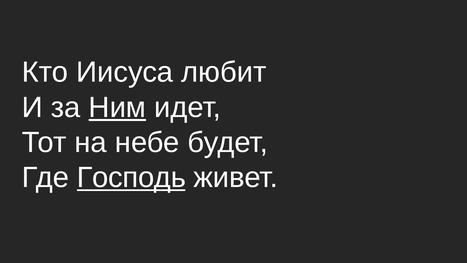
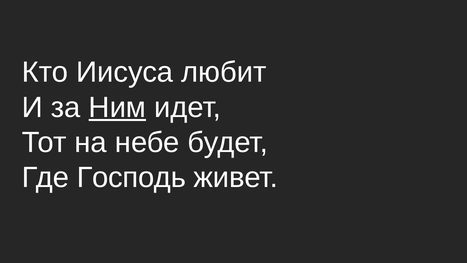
Господь underline: present -> none (131, 177)
